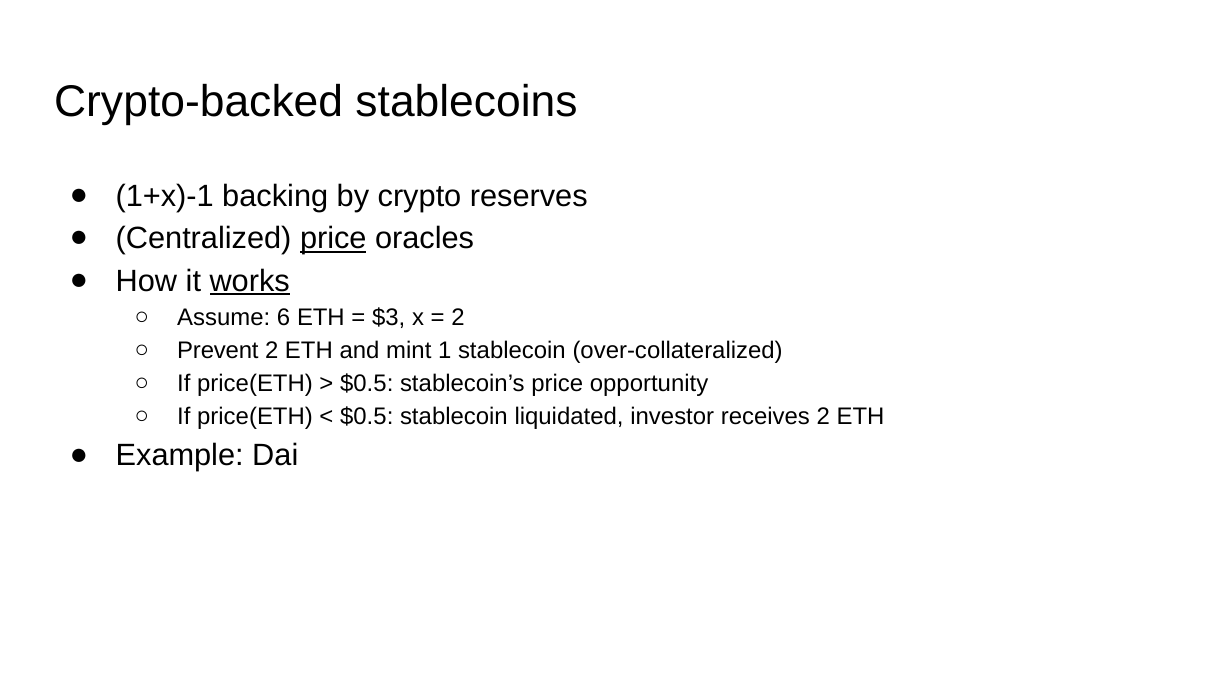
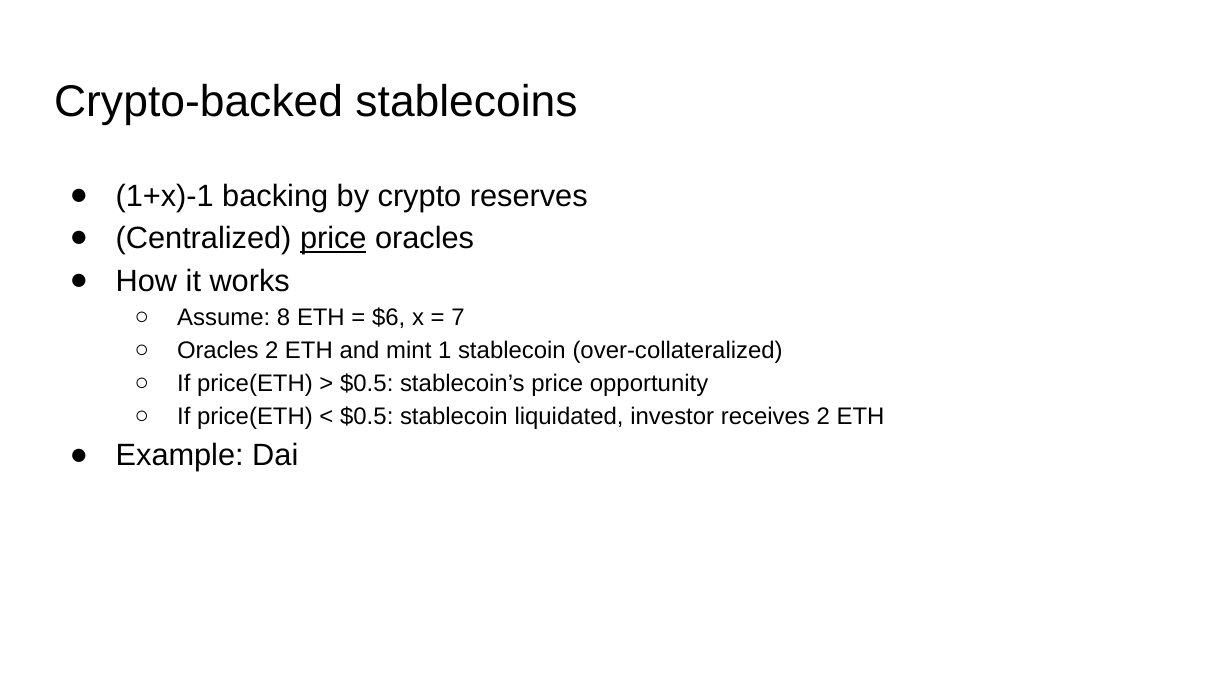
works underline: present -> none (250, 281)
6: 6 -> 8 (284, 318)
$3: $3 -> $6 (389, 318)
2: 2 -> 7 (458, 318)
Prevent: Prevent -> Oracles (218, 351)
